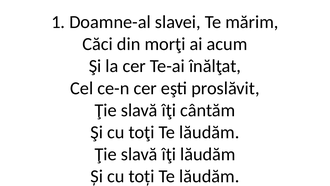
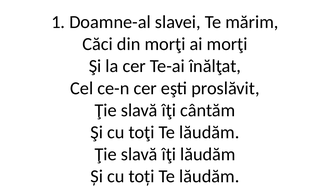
ai acum: acum -> morţi (227, 44)
